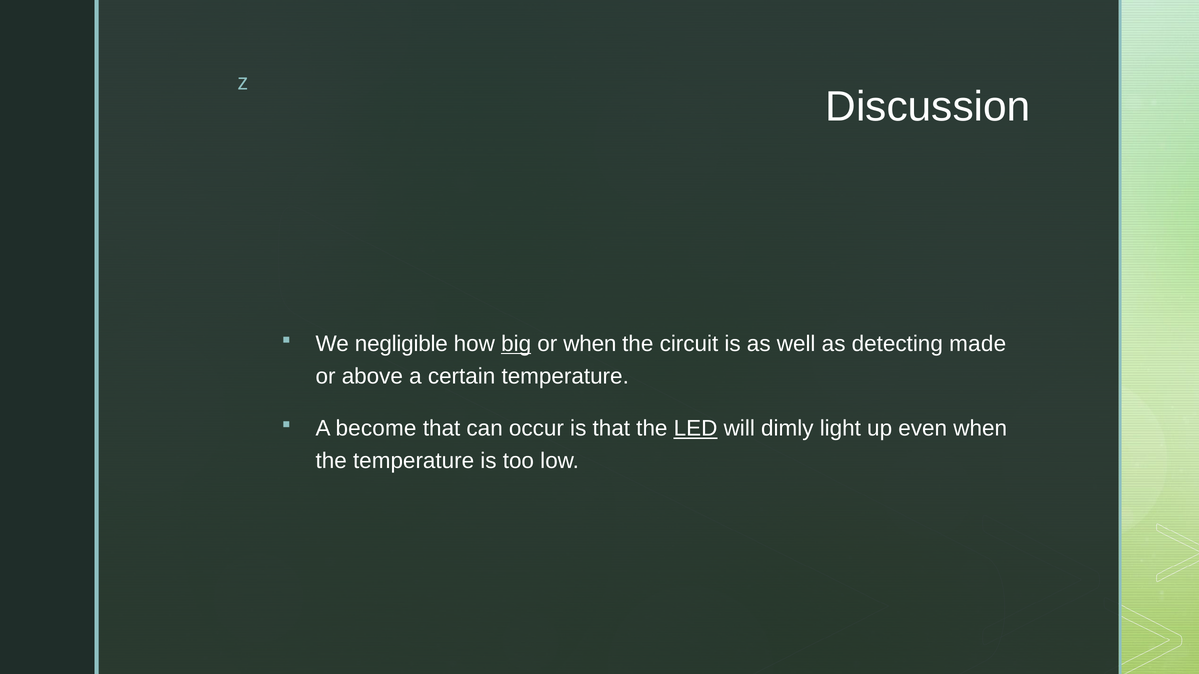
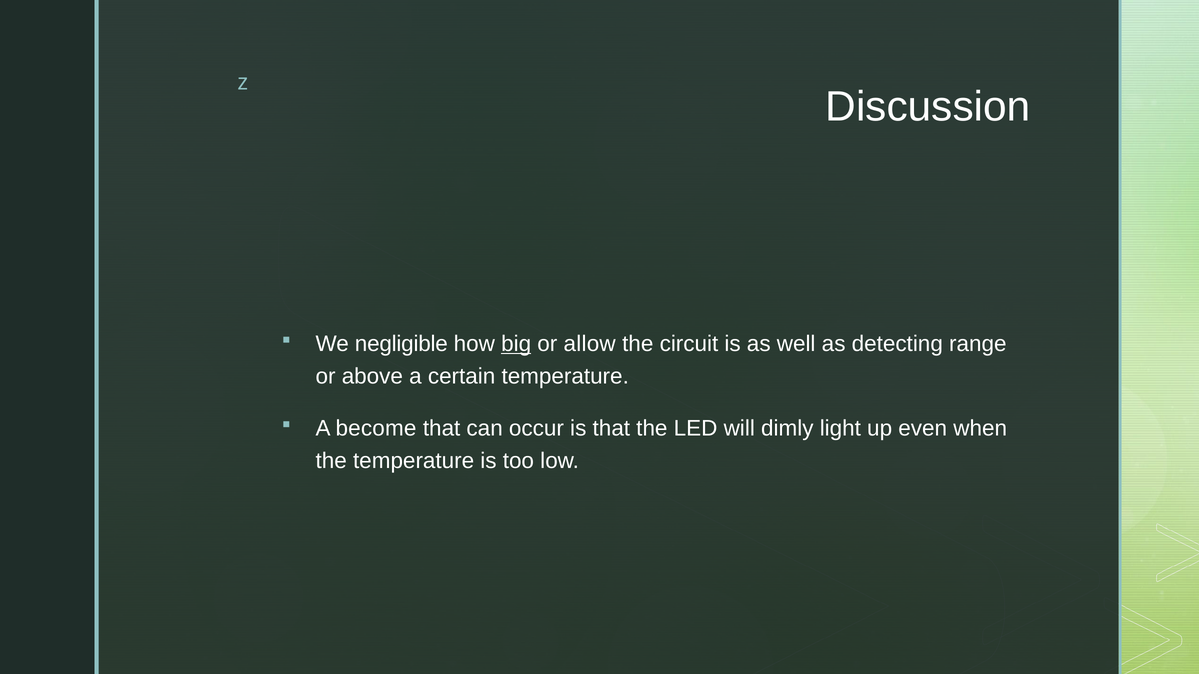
or when: when -> allow (590, 344)
made: made -> range (978, 344)
LED underline: present -> none (696, 429)
